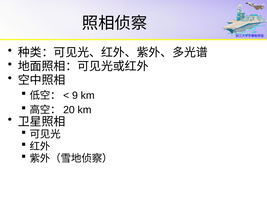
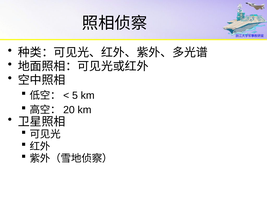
9: 9 -> 5 (75, 95)
